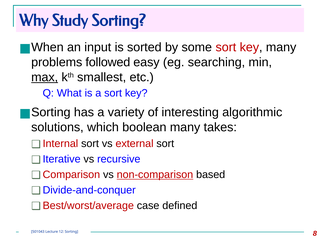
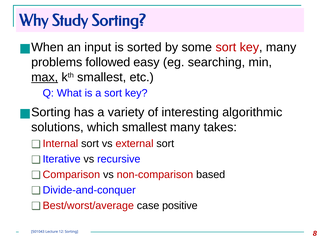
which boolean: boolean -> smallest (144, 127)
non-comparison underline: present -> none (155, 175)
defined: defined -> positive (180, 206)
